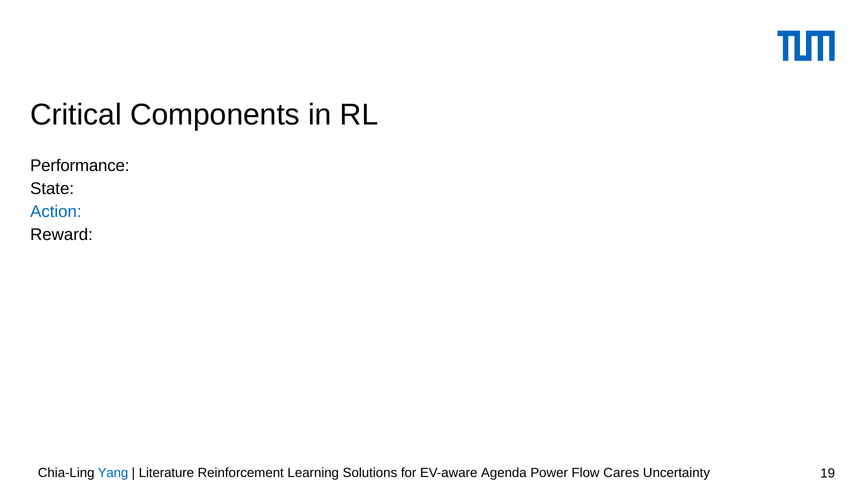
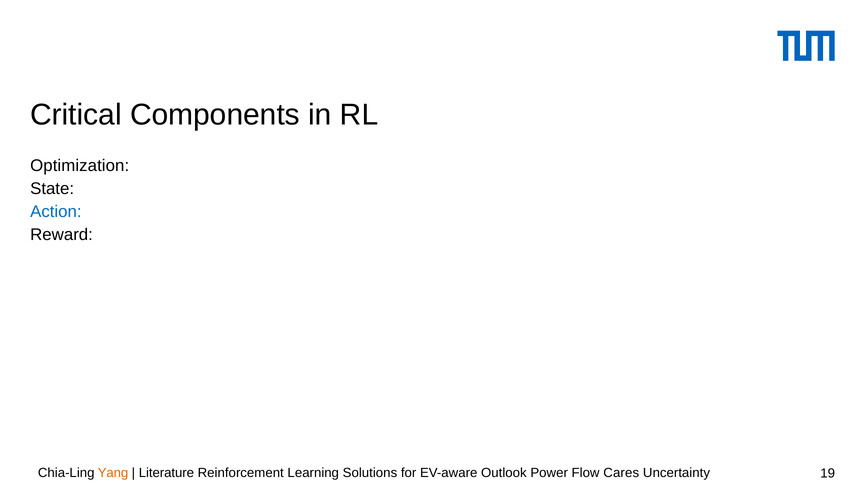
Performance: Performance -> Optimization (80, 165)
Yang colour: blue -> orange (113, 472)
Agenda: Agenda -> Outlook (504, 472)
